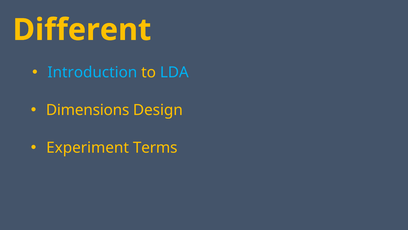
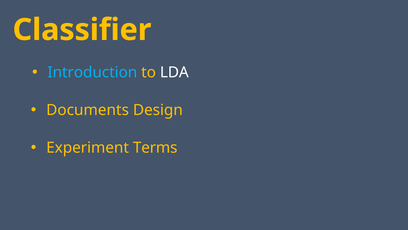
Different: Different -> Classifier (82, 30)
LDA colour: light blue -> white (174, 72)
Dimensions: Dimensions -> Documents (88, 110)
